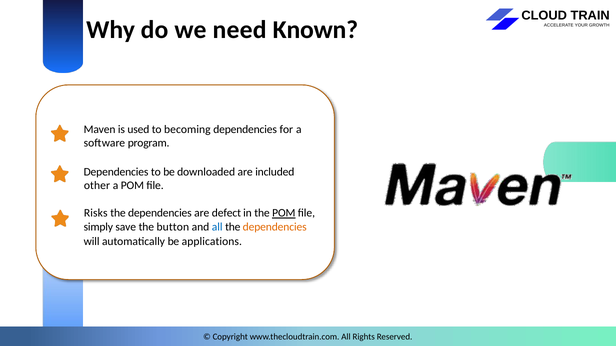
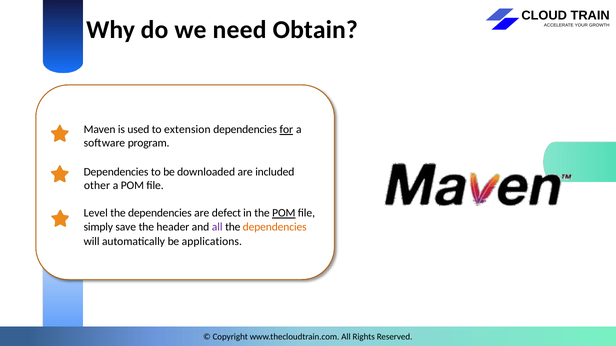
Known: Known -> Obtain (315, 30)
becoming: becoming -> extension (187, 130)
for underline: none -> present (286, 130)
Risks: Risks -> Level (96, 213)
button: button -> header (173, 228)
all colour: blue -> purple (217, 228)
